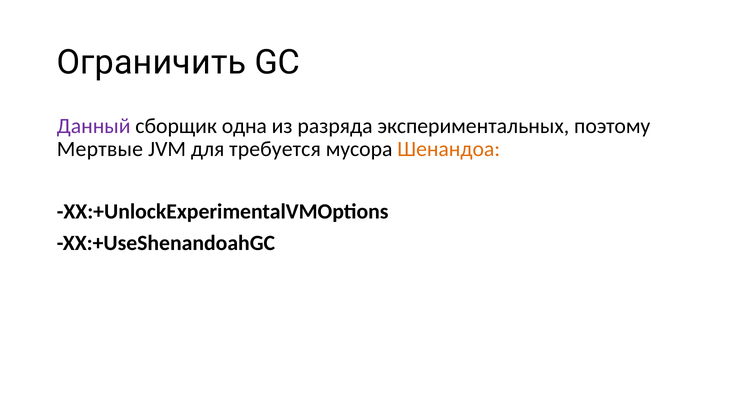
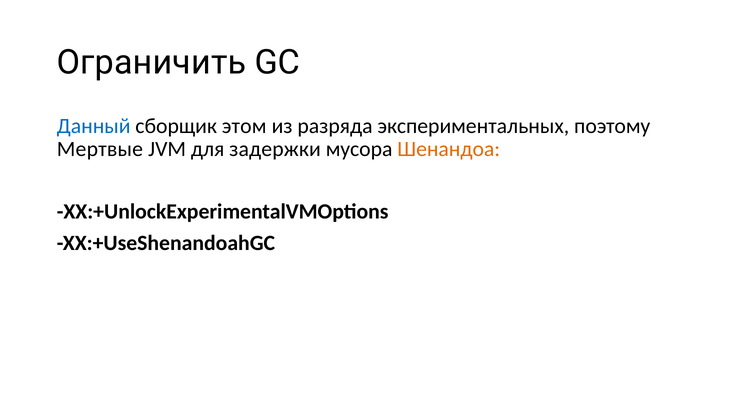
Данный colour: purple -> blue (94, 126)
одна: одна -> этом (244, 126)
требуется: требуется -> задержки (275, 149)
